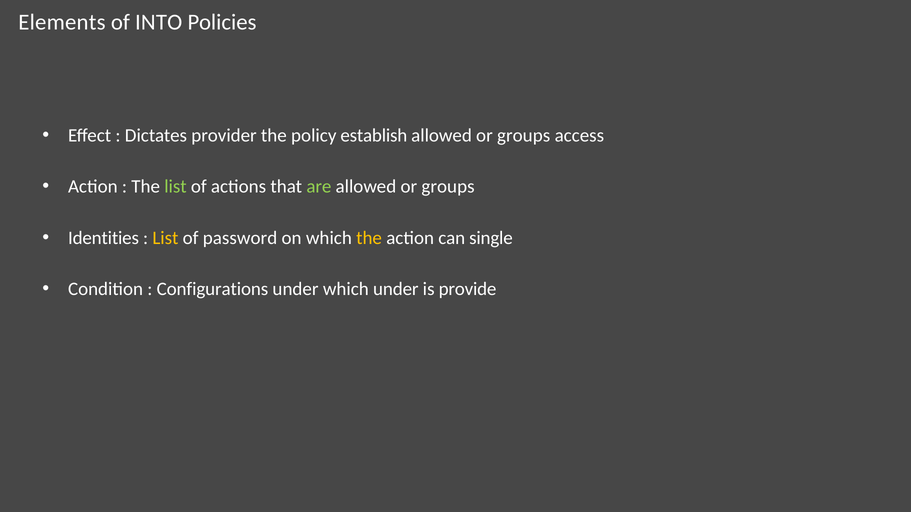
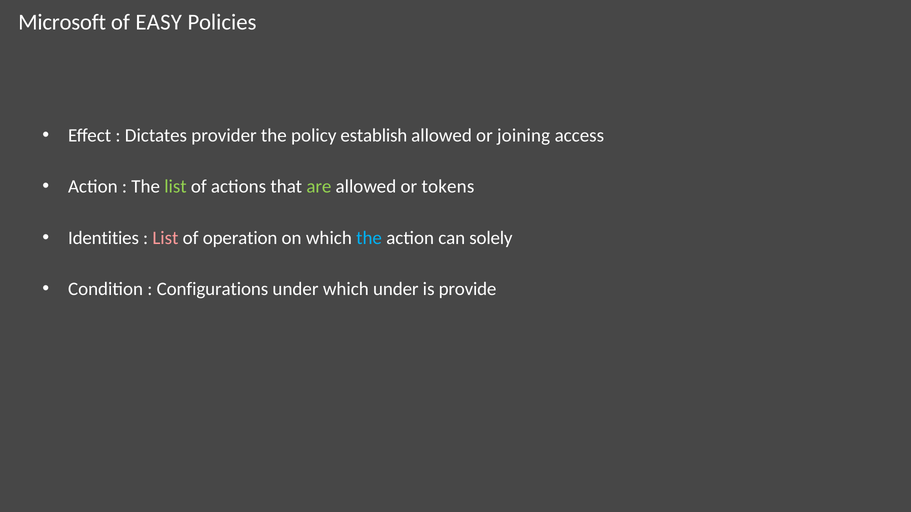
Elements: Elements -> Microsoft (62, 22)
INTO: INTO -> EASY (159, 22)
groups: groups -> joining (524, 136)
groups: groups -> tokens (448, 187)
List colour: yellow -> pink (165, 238)
password: password -> operation (240, 238)
the colour: yellow -> light blue (369, 238)
single: single -> solely (491, 238)
